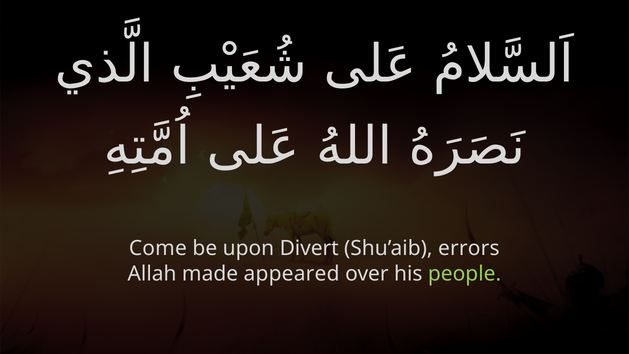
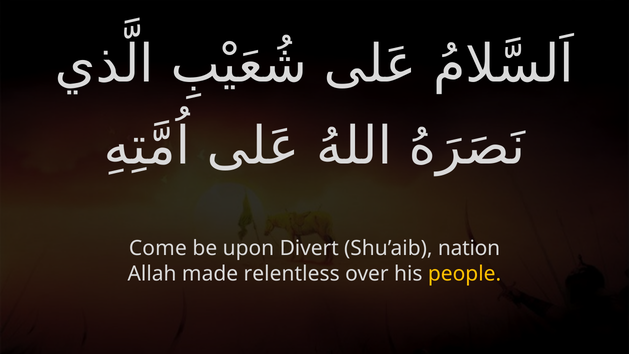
errors: errors -> nation (469, 248)
appeared: appeared -> relentless (292, 274)
people colour: light green -> yellow (465, 274)
